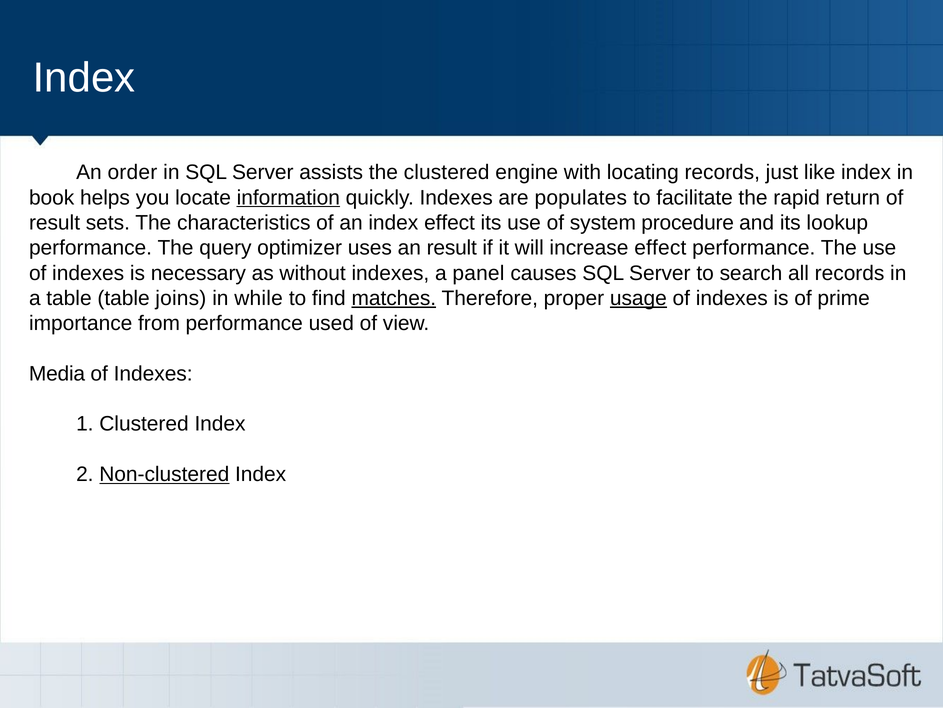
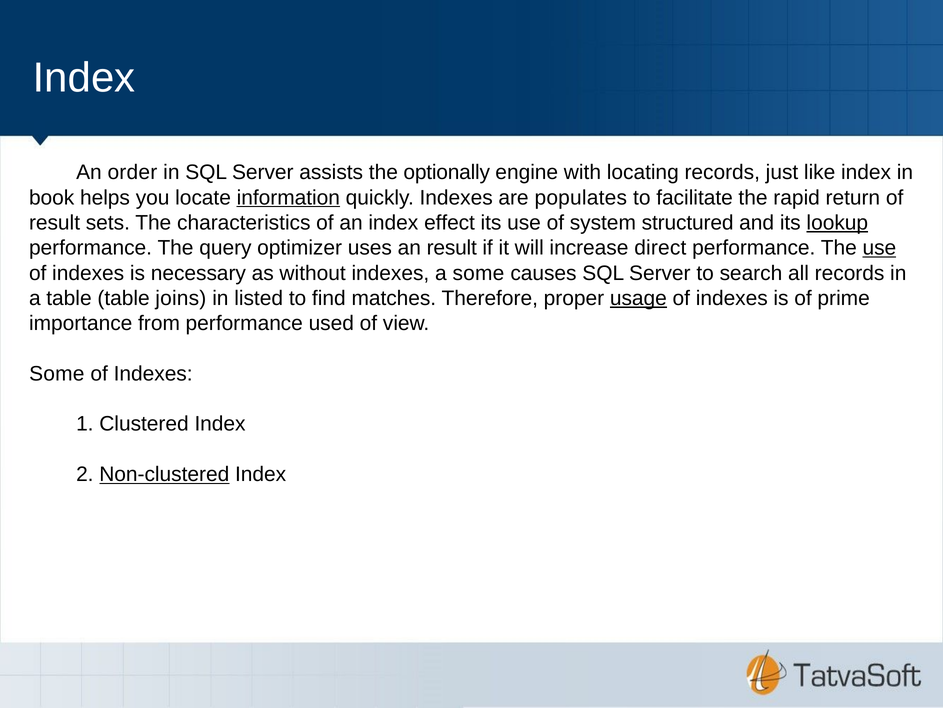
the clustered: clustered -> optionally (447, 172)
procedure: procedure -> structured (688, 223)
lookup underline: none -> present (837, 223)
increase effect: effect -> direct (660, 248)
use underline: none -> present (879, 248)
a panel: panel -> some (478, 273)
while: while -> listed (259, 298)
matches underline: present -> none (394, 298)
Media: Media -> Some (57, 373)
